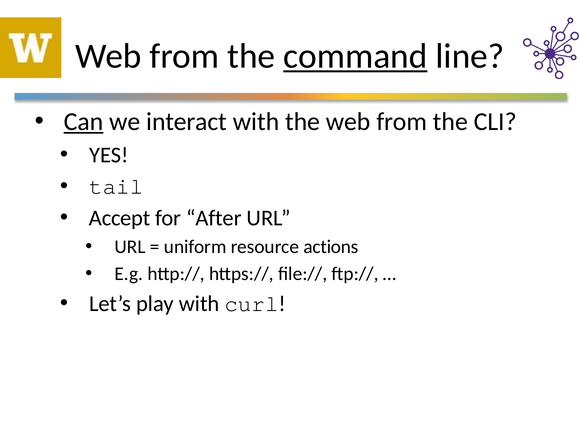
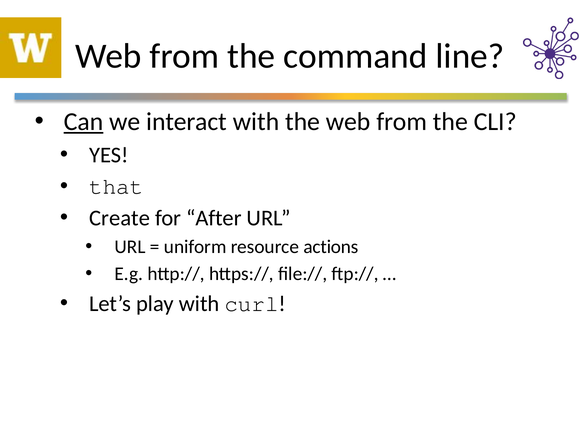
command underline: present -> none (355, 56)
tail: tail -> that (116, 186)
Accept: Accept -> Create (120, 218)
